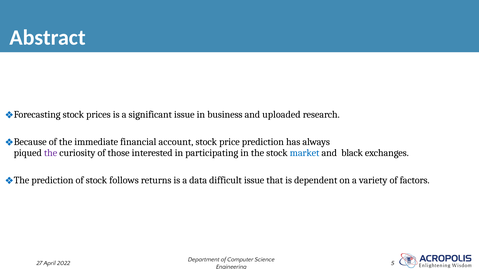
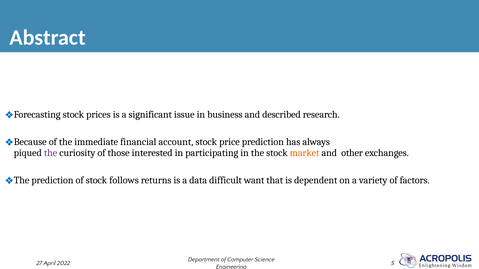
uploaded: uploaded -> described (282, 115)
market colour: blue -> orange (305, 153)
black: black -> other (352, 153)
difficult issue: issue -> want (254, 181)
